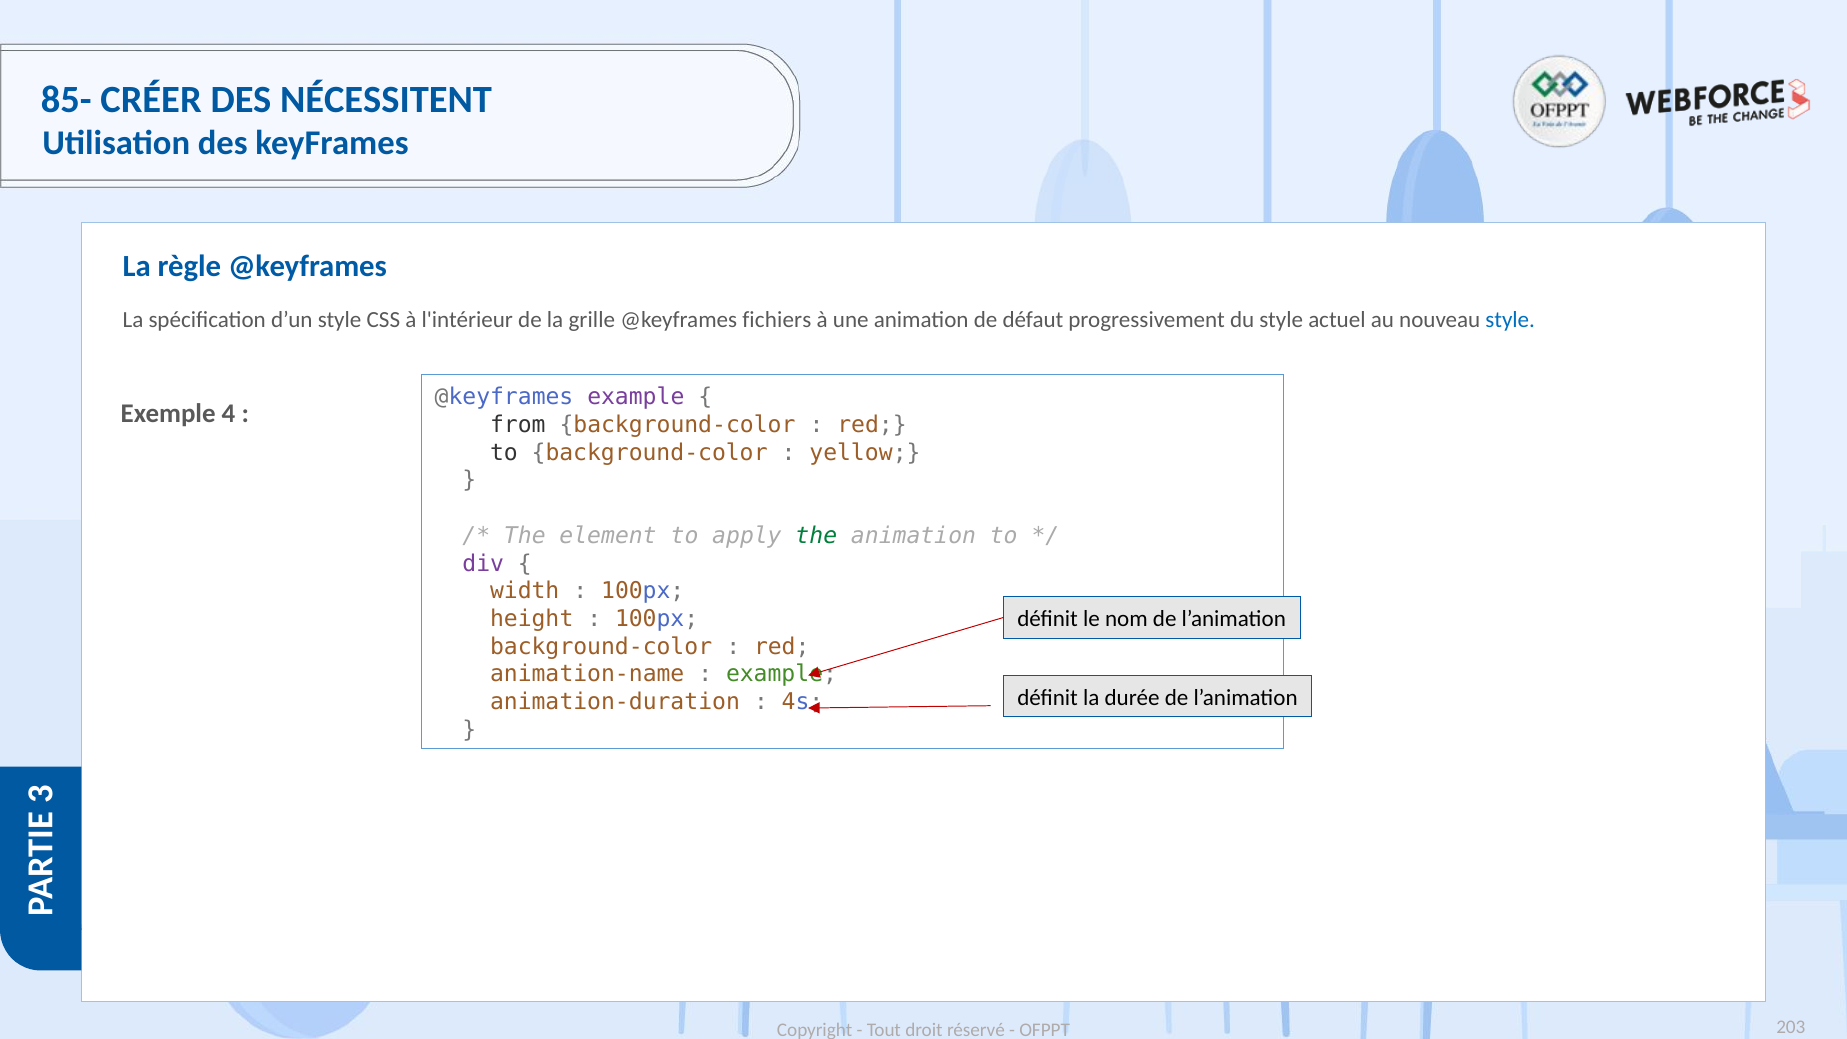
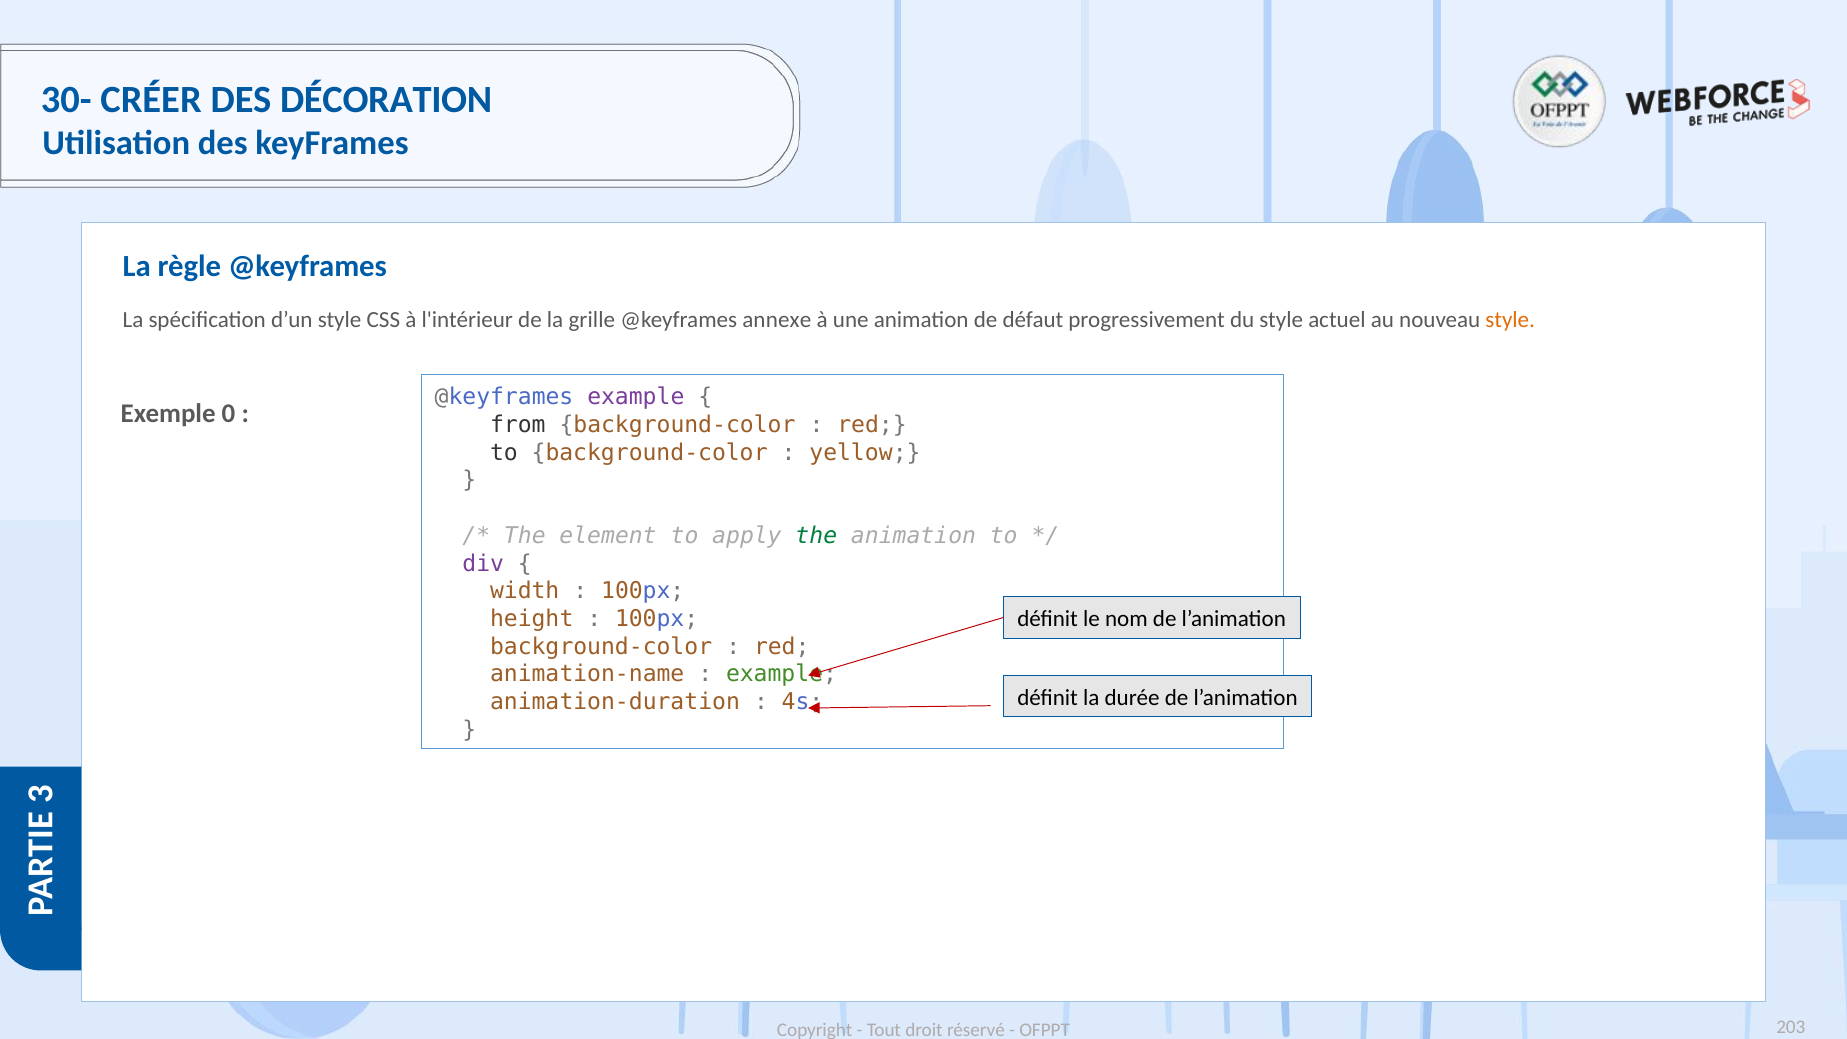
85-: 85- -> 30- (66, 100)
NÉCESSITENT: NÉCESSITENT -> DÉCORATION (386, 100)
fichiers: fichiers -> annexe (777, 320)
style colour: blue -> orange (1510, 320)
4: 4 -> 0 (229, 414)
